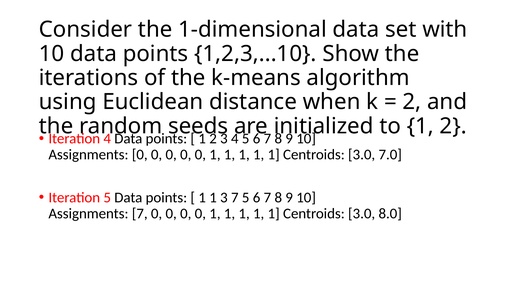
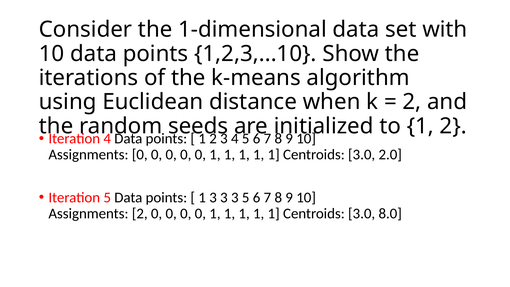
7.0: 7.0 -> 2.0 (390, 155)
1: 1 -> 3 (213, 197)
7: 7 -> 3 (235, 197)
Assignments 7: 7 -> 2 (140, 213)
